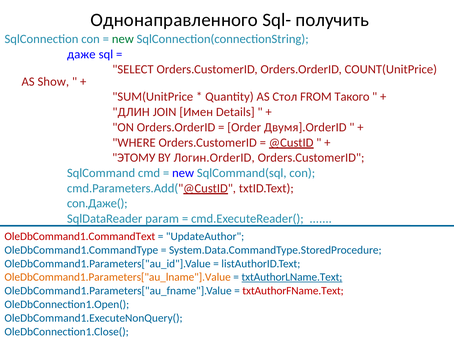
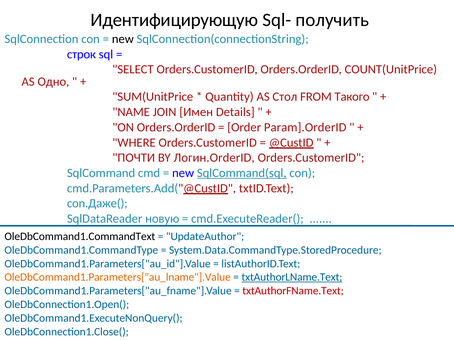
Однонаправленного: Однонаправленного -> Идентифицирующую (174, 20)
new colour: green -> black (123, 39)
даже: даже -> строк (81, 54)
Show: Show -> Одно (53, 82)
ДЛИН: ДЛИН -> NAME (131, 112)
Двумя].OrderID: Двумя].OrderID -> Param].OrderID (305, 127)
ЭТОМУ: ЭТОМУ -> ПОЧТИ (134, 158)
SqlCommand(sql underline: none -> present (242, 173)
param: param -> новую (162, 219)
OleDbCommand1.CommandText colour: red -> black (80, 237)
